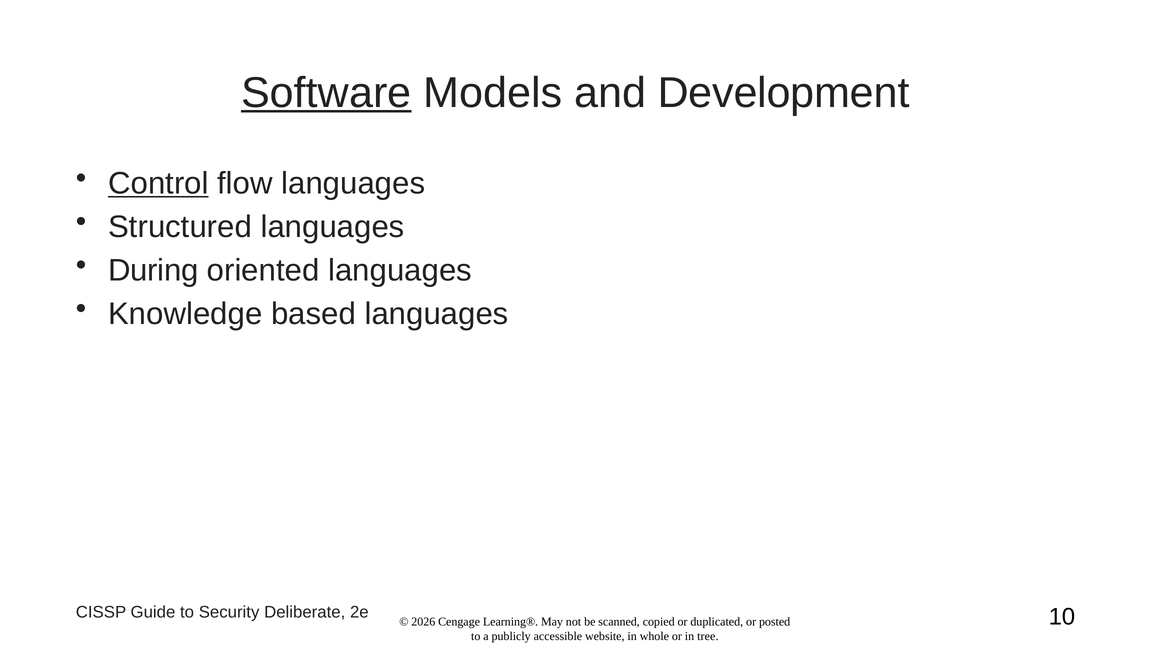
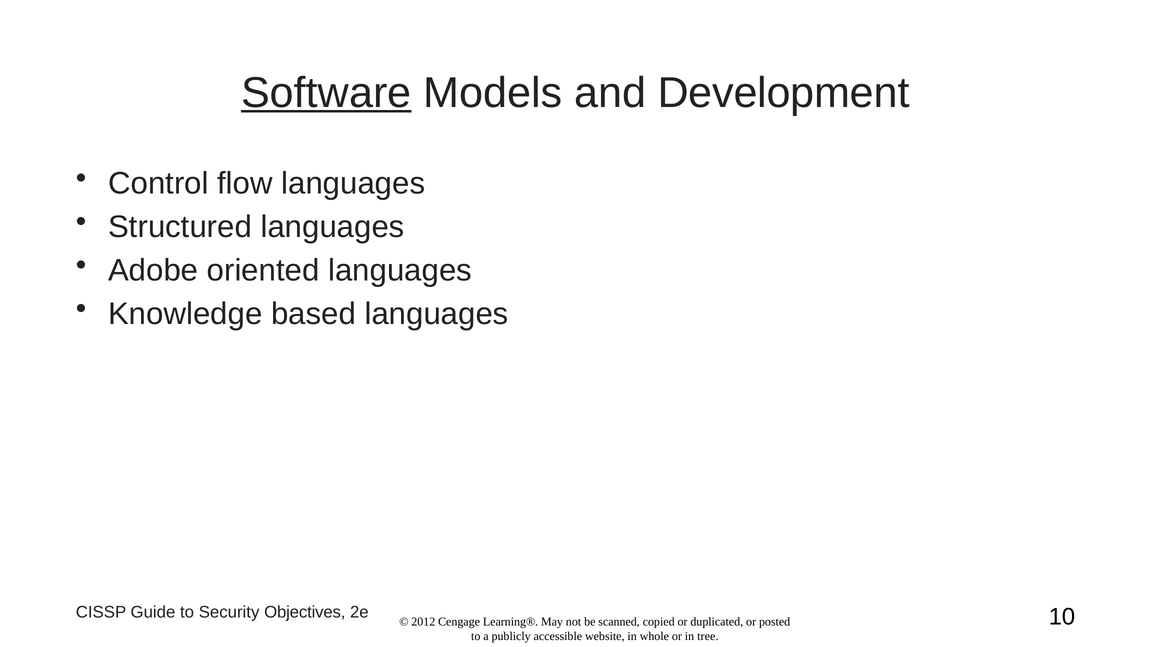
Control underline: present -> none (158, 183)
During: During -> Adobe (153, 271)
Deliberate: Deliberate -> Objectives (305, 613)
2026: 2026 -> 2012 (423, 622)
